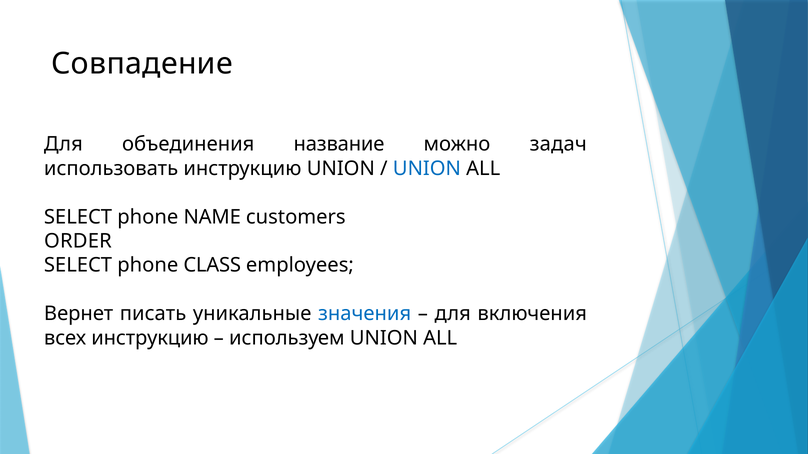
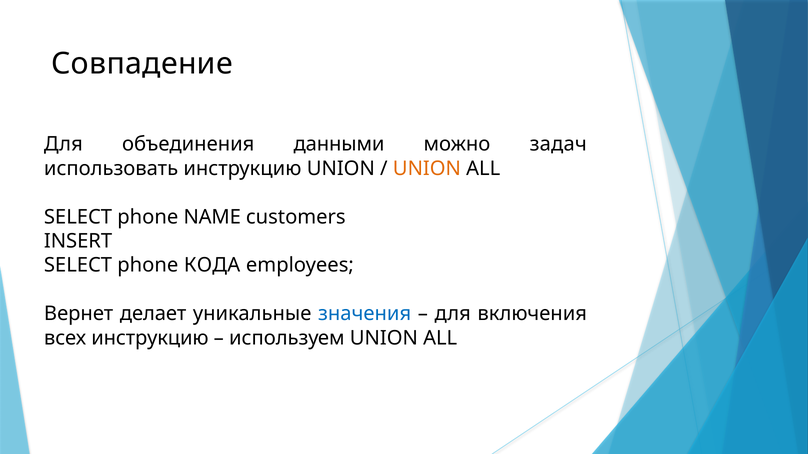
название: название -> данными (339, 144)
UNION colour: blue -> orange (427, 169)
ORDER: ORDER -> INSERT (78, 241)
CLASS: CLASS -> КОДА (212, 266)
писать: писать -> делает (153, 314)
